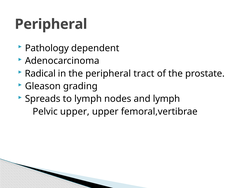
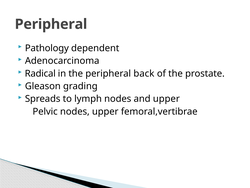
tract: tract -> back (144, 73)
and lymph: lymph -> upper (166, 99)
Pelvic upper: upper -> nodes (75, 111)
